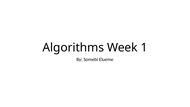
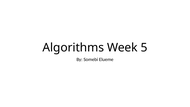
1: 1 -> 5 (144, 47)
